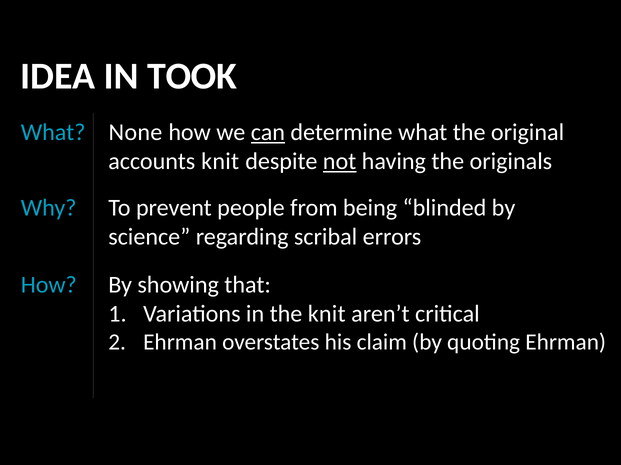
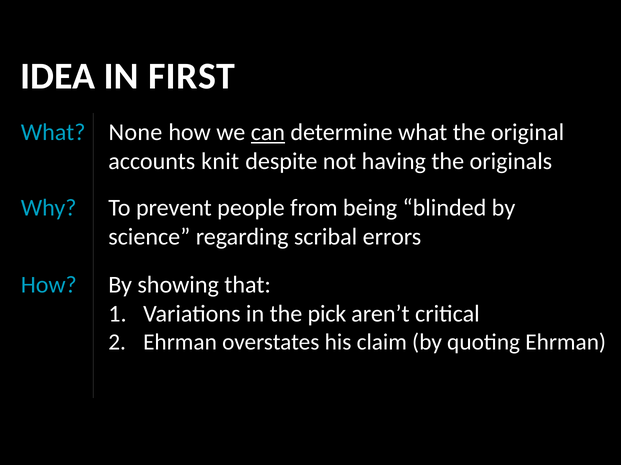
TOOK: TOOK -> FIRST (192, 77)
not underline: present -> none (340, 162)
the knit: knit -> pick (327, 314)
